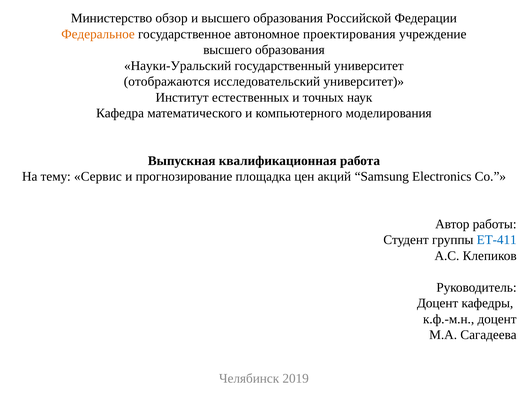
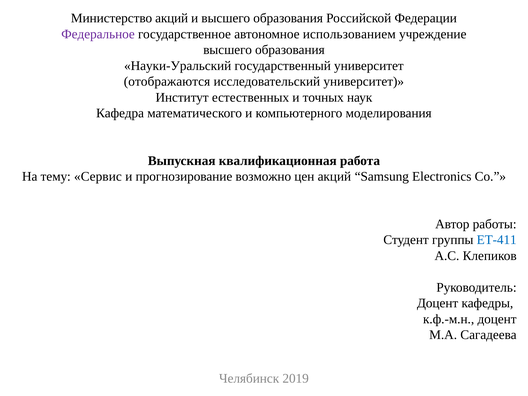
Министерство обзор: обзор -> акций (172, 18)
Федеральное colour: orange -> purple (98, 34)
проектирования: проектирования -> использованием (349, 34)
площадка: площадка -> возможно (263, 177)
